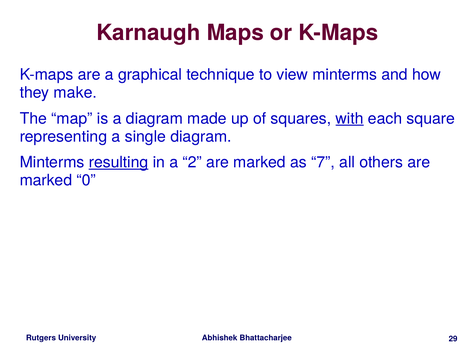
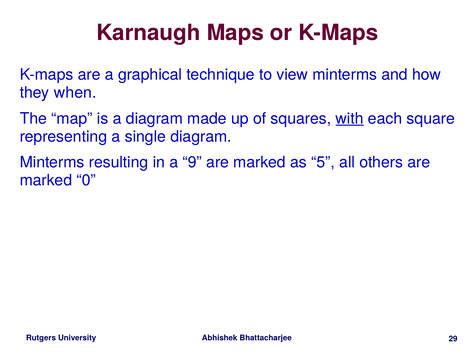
make: make -> when (75, 93)
resulting underline: present -> none (119, 163)
2: 2 -> 9 (192, 163)
7: 7 -> 5 (323, 163)
